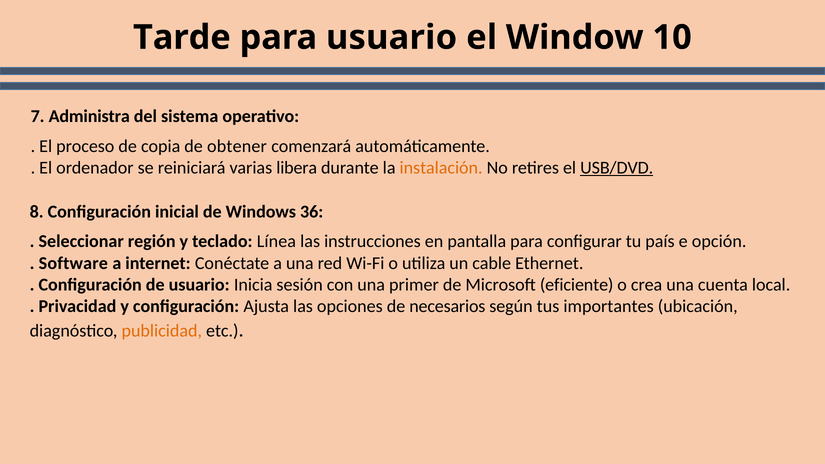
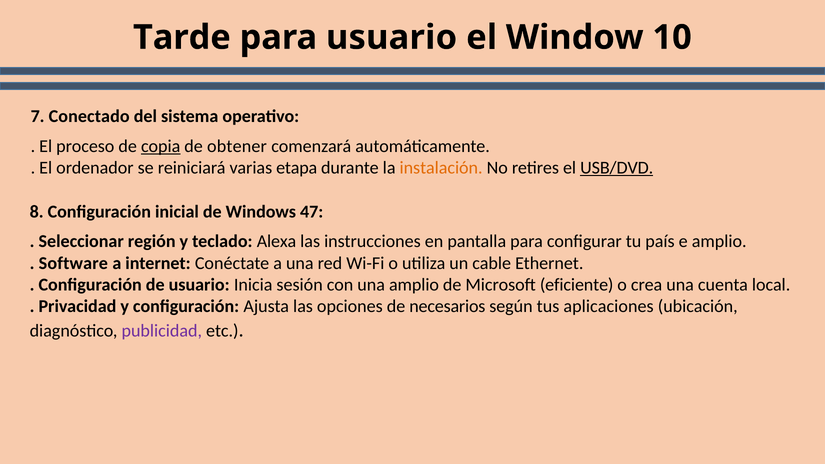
Administra: Administra -> Conectado (89, 116)
copia underline: none -> present (161, 146)
libera: libera -> etapa (297, 168)
36: 36 -> 47 (312, 212)
Línea: Línea -> Alexa (277, 242)
e opción: opción -> amplio (719, 242)
una primer: primer -> amplio (414, 285)
importantes: importantes -> aplicaciones (609, 306)
publicidad colour: orange -> purple (162, 331)
